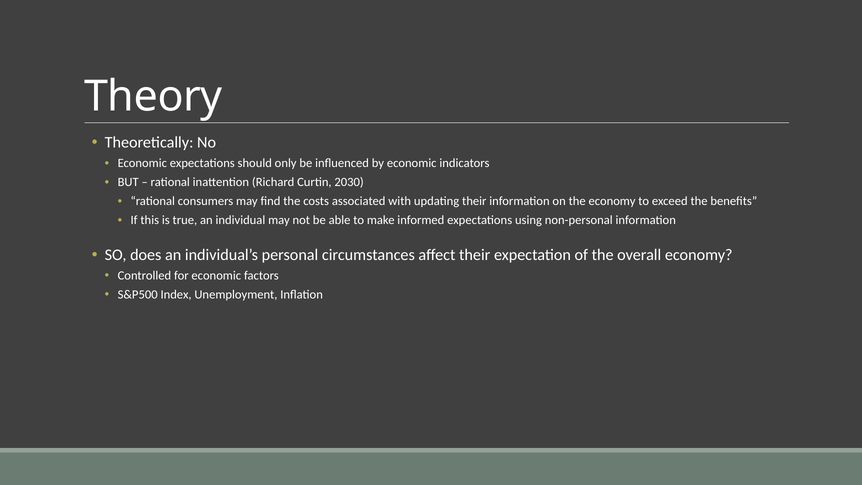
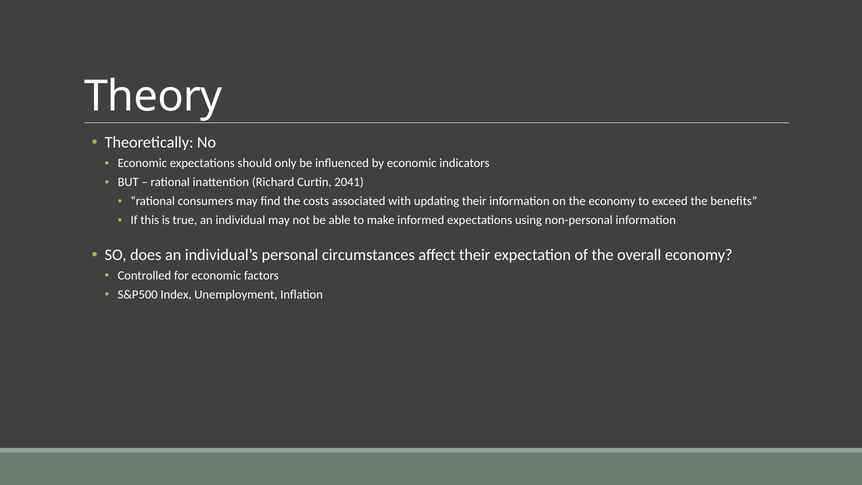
2030: 2030 -> 2041 (349, 182)
